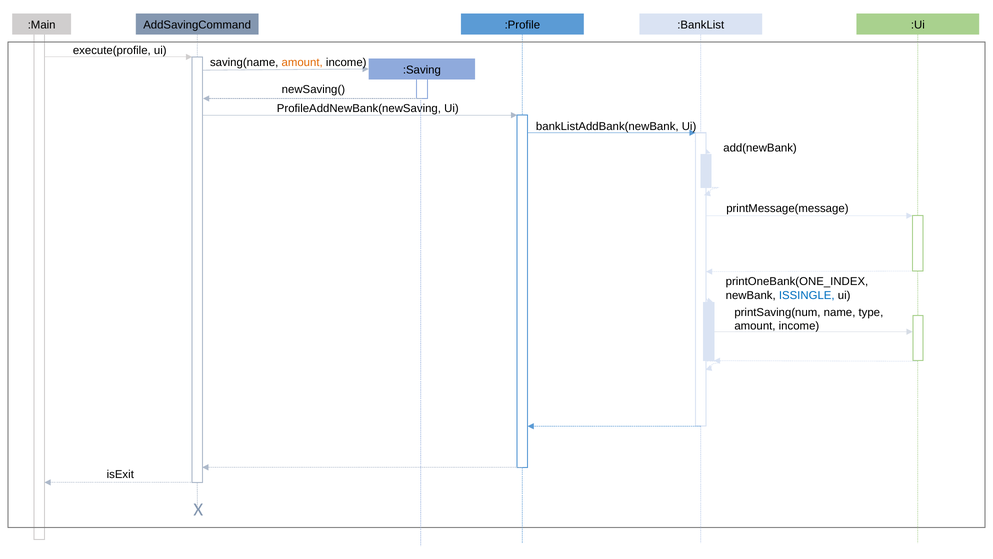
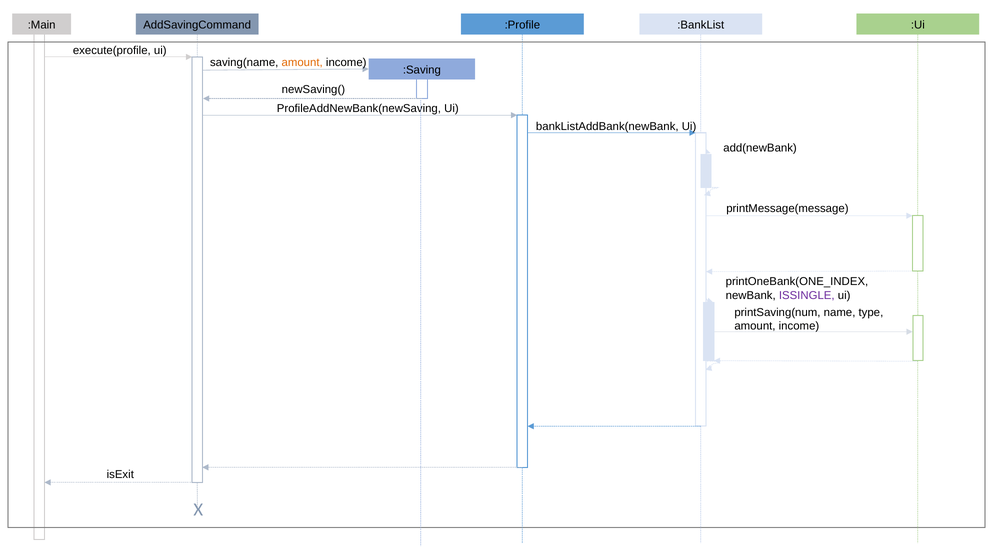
ISSINGLE colour: blue -> purple (807, 295)
